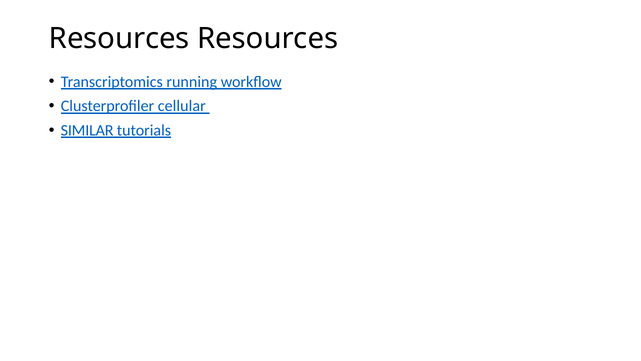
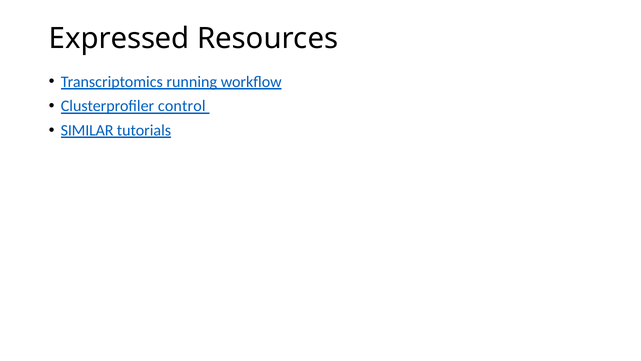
Resources: Resources -> Expressed (119, 39)
cellular: cellular -> control (182, 106)
